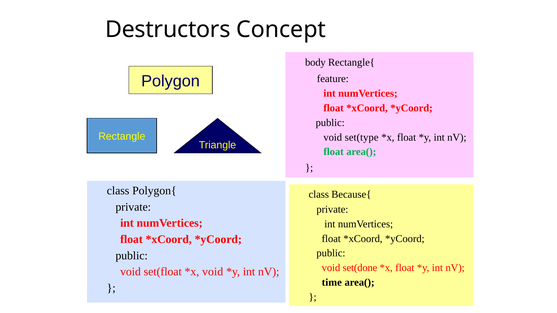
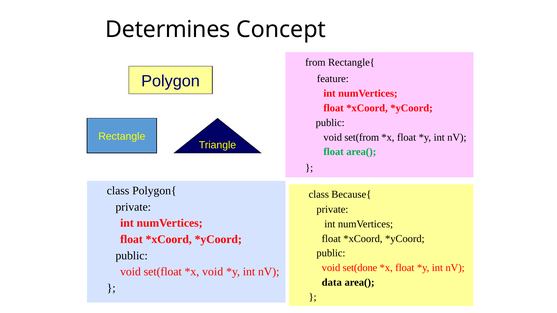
Destructors: Destructors -> Determines (168, 29)
body: body -> from (315, 62)
set(type: set(type -> set(from (362, 137)
time: time -> data (332, 283)
